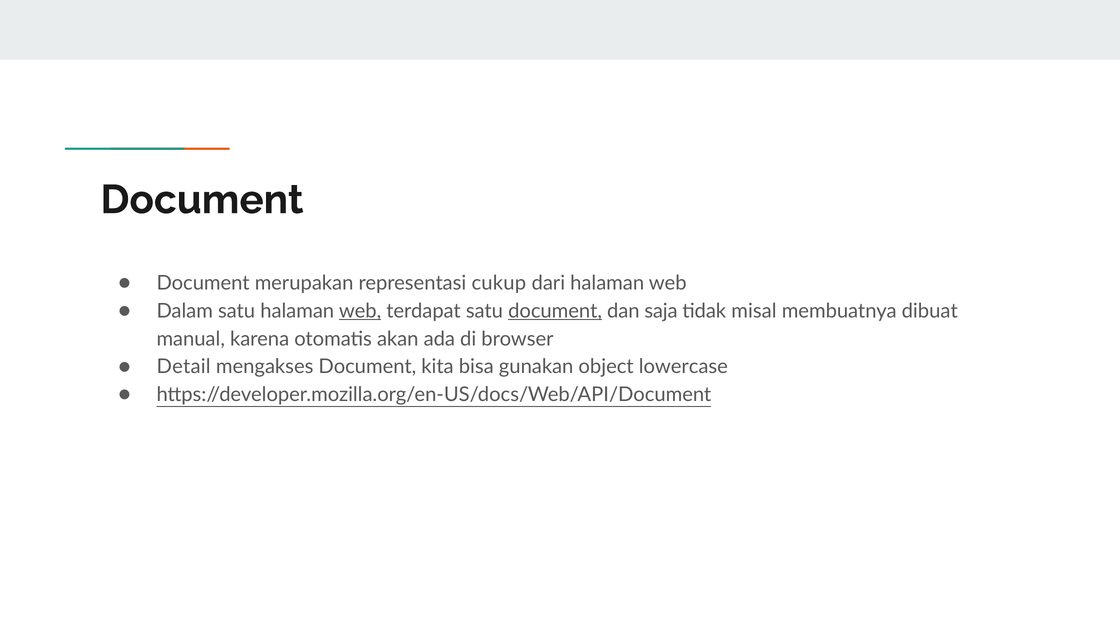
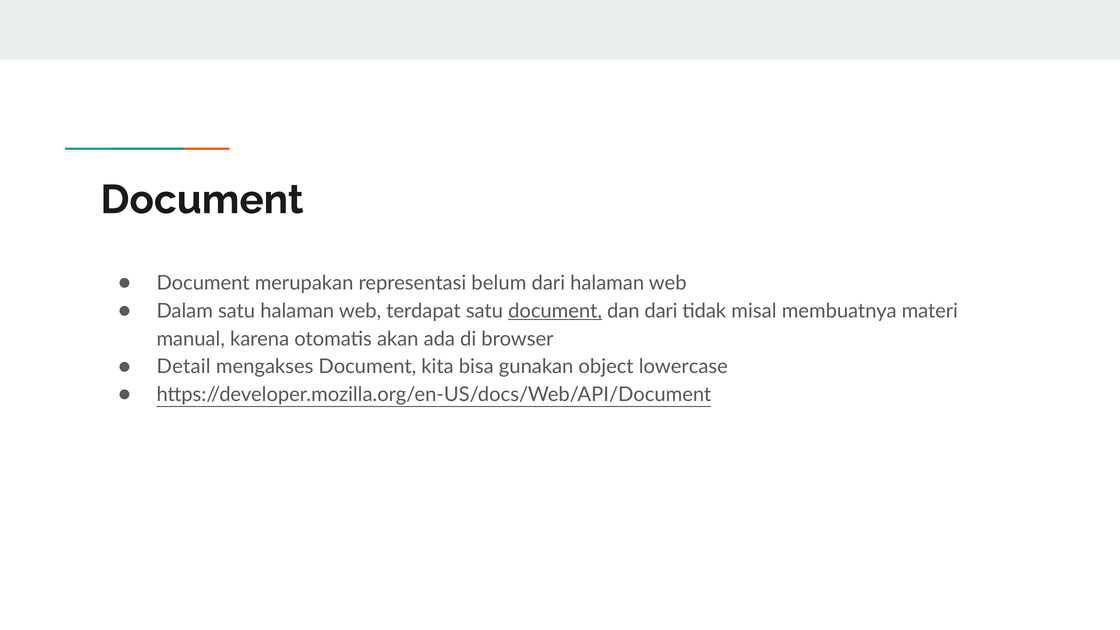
cukup: cukup -> belum (499, 283)
web underline: present -> none (360, 311)
dan saja: saja -> dari (661, 311)
dibuat: dibuat -> materi (930, 311)
